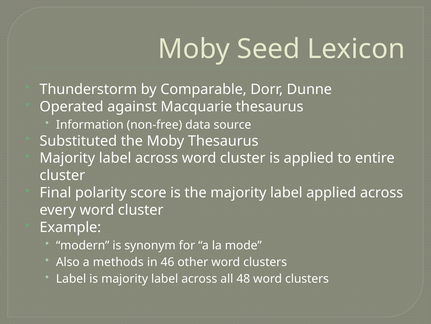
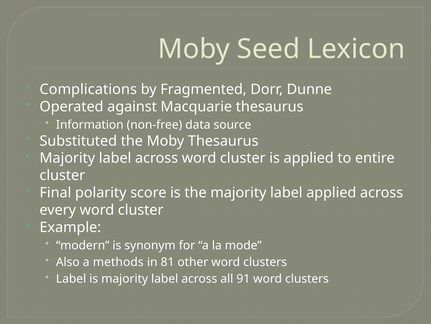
Thunderstorm: Thunderstorm -> Complications (88, 89)
Comparable: Comparable -> Fragmented (204, 89)
46: 46 -> 81 (168, 262)
48: 48 -> 91 (243, 278)
